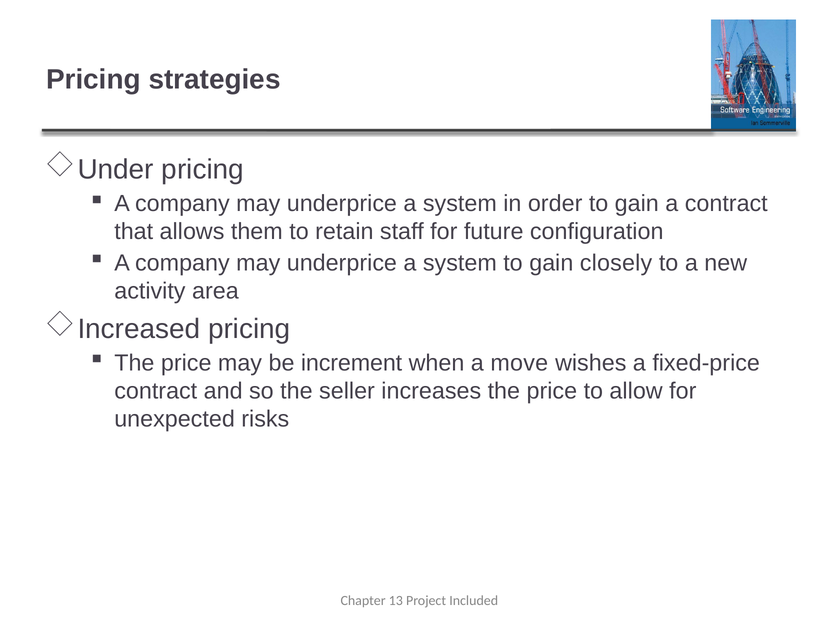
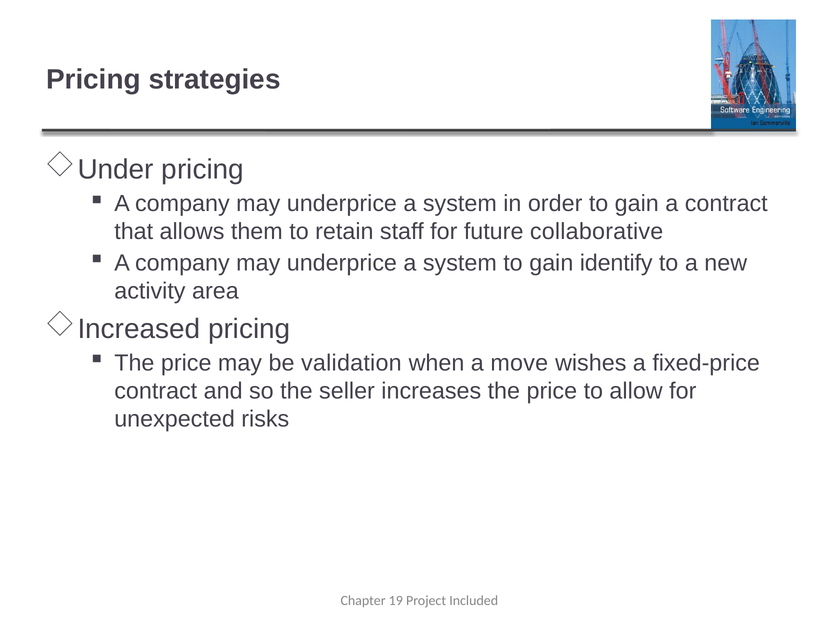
configuration: configuration -> collaborative (597, 232)
closely: closely -> identify (616, 263)
increment: increment -> validation (351, 363)
13: 13 -> 19 (396, 601)
